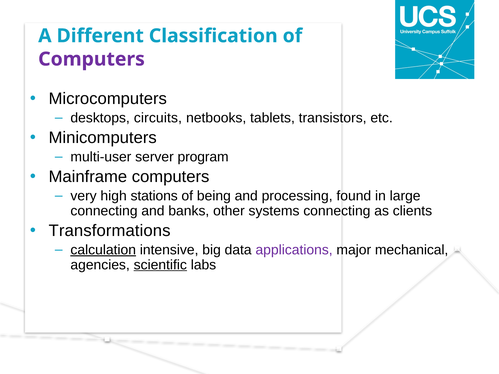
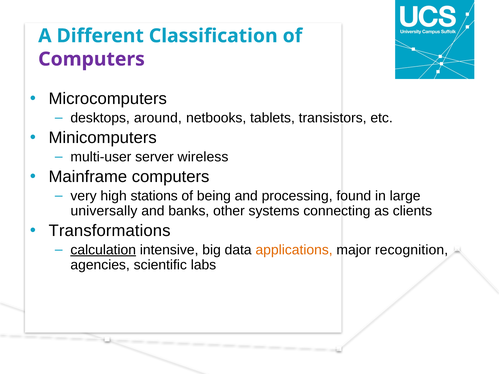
circuits: circuits -> around (158, 118)
program: program -> wireless (203, 157)
connecting: connecting -> universally (104, 211)
applications colour: purple -> orange (294, 250)
mechanical: mechanical -> recognition (412, 250)
scientific underline: present -> none (160, 265)
